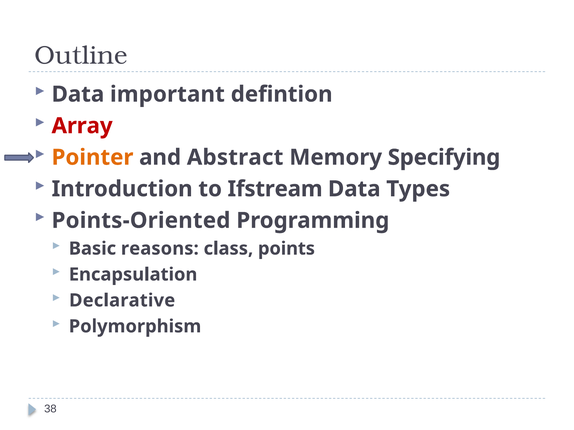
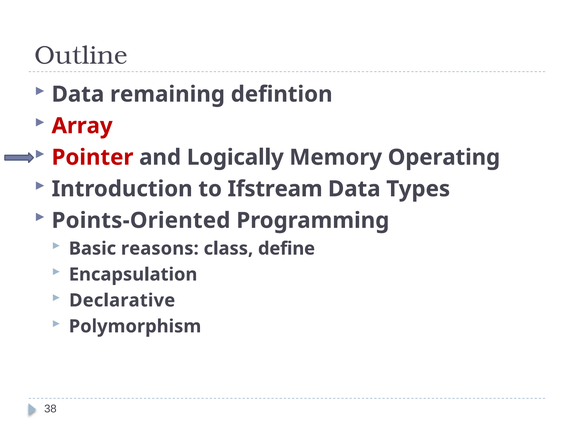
important: important -> remaining (167, 94)
Pointer colour: orange -> red (92, 158)
Abstract: Abstract -> Logically (235, 158)
Specifying: Specifying -> Operating (444, 158)
points: points -> define (286, 249)
